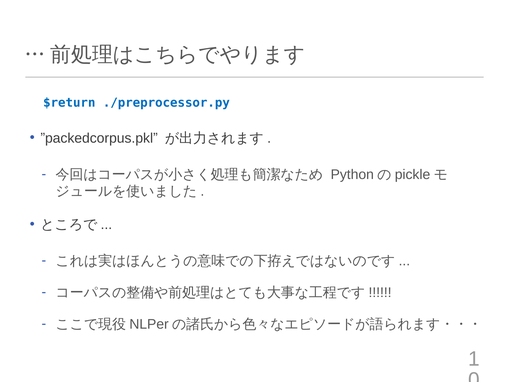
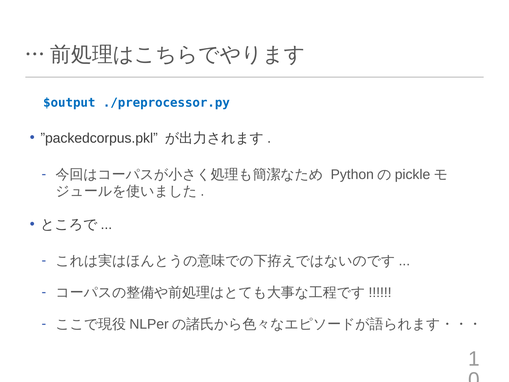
$return: $return -> $output (69, 103)
